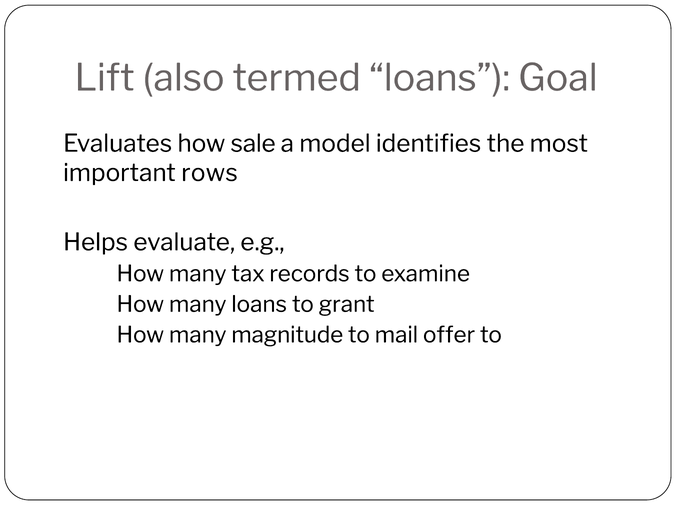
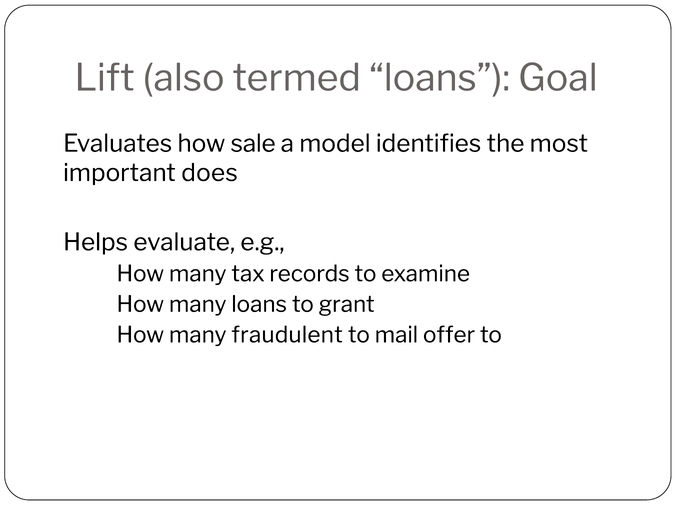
rows: rows -> does (210, 173)
magnitude: magnitude -> fraudulent (287, 335)
